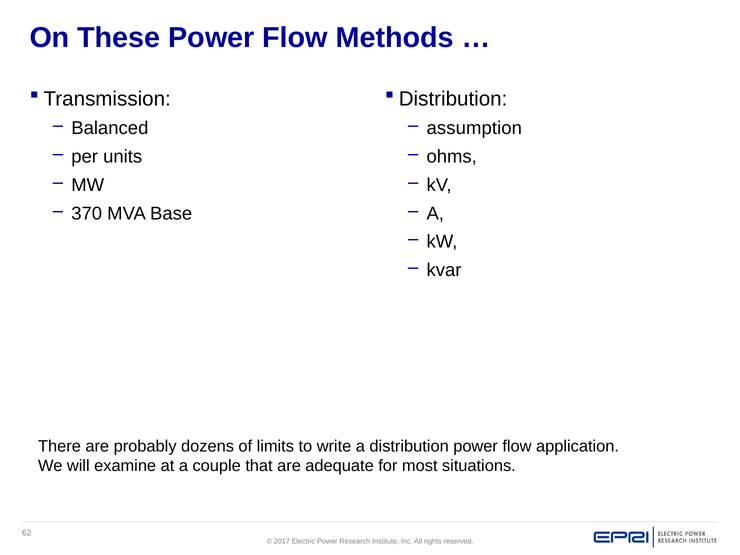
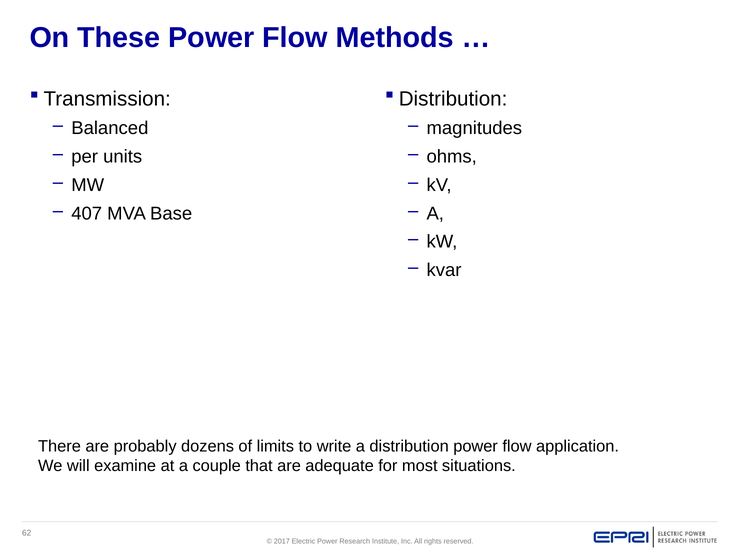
assumption: assumption -> magnitudes (474, 128)
370: 370 -> 407 (87, 213)
